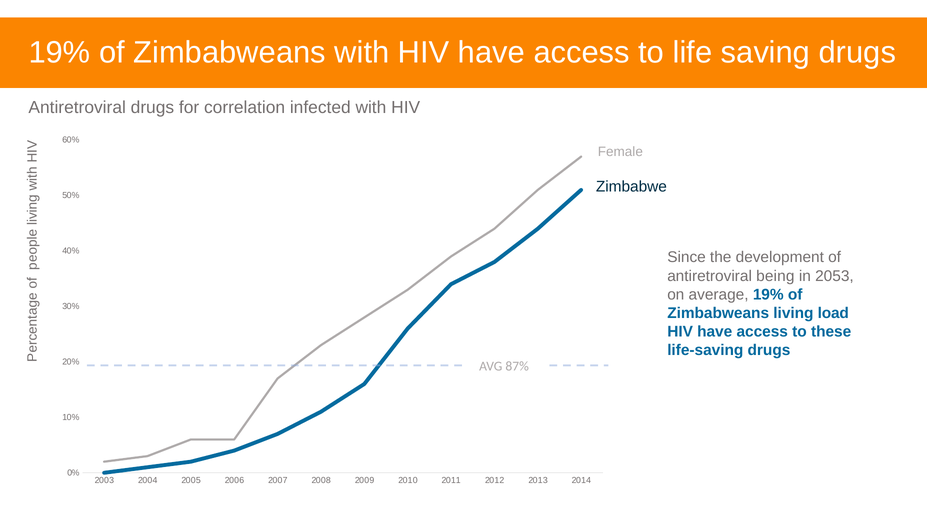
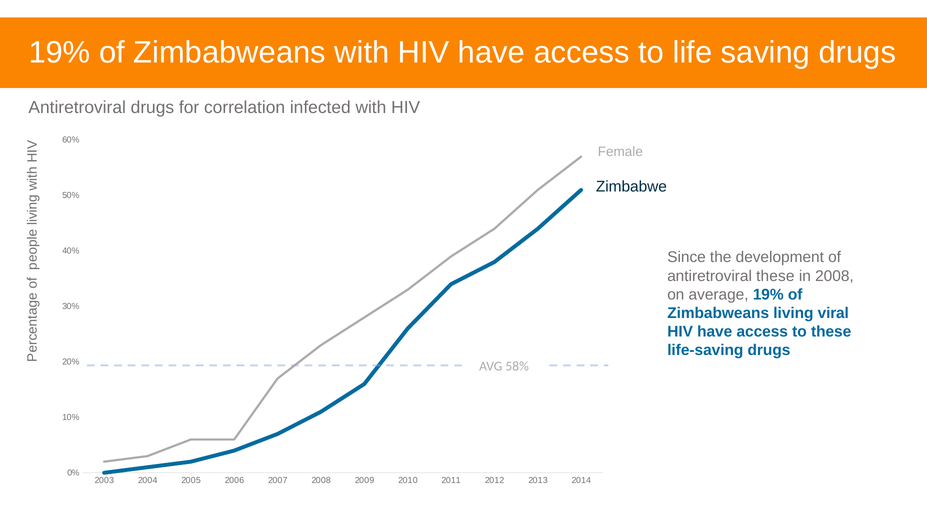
antiretroviral being: being -> these (775, 276)
in 2053: 2053 -> 2008 (834, 276)
load: load -> viral (833, 313)
87%: 87% -> 58% (517, 366)
